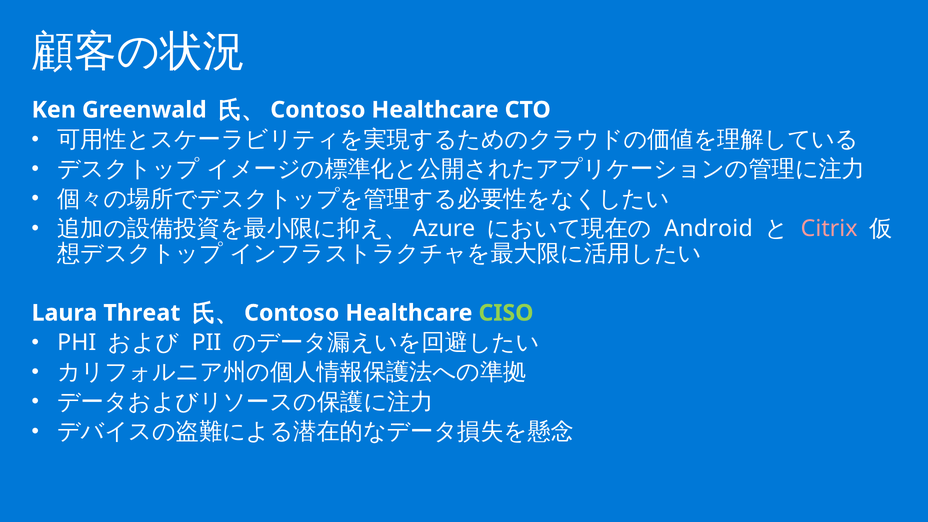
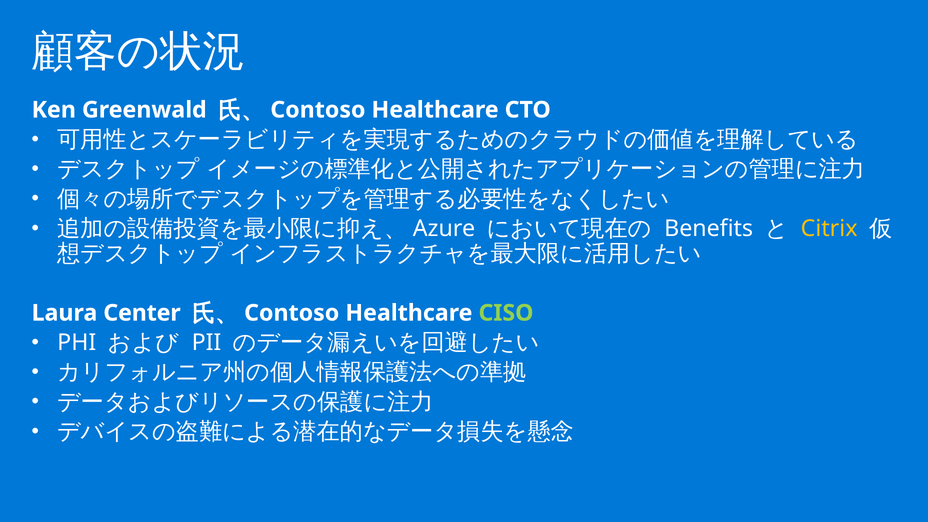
Android: Android -> Benefits (709, 229)
Citrix colour: pink -> yellow (829, 229)
Threat: Threat -> Center (142, 313)
